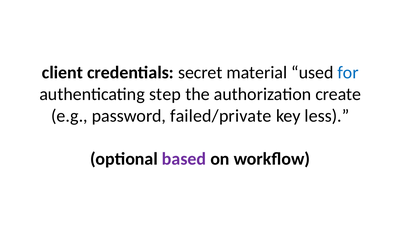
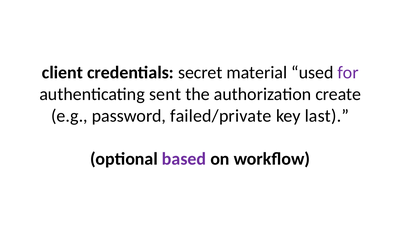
for colour: blue -> purple (348, 73)
step: step -> sent (165, 94)
less: less -> last (327, 116)
